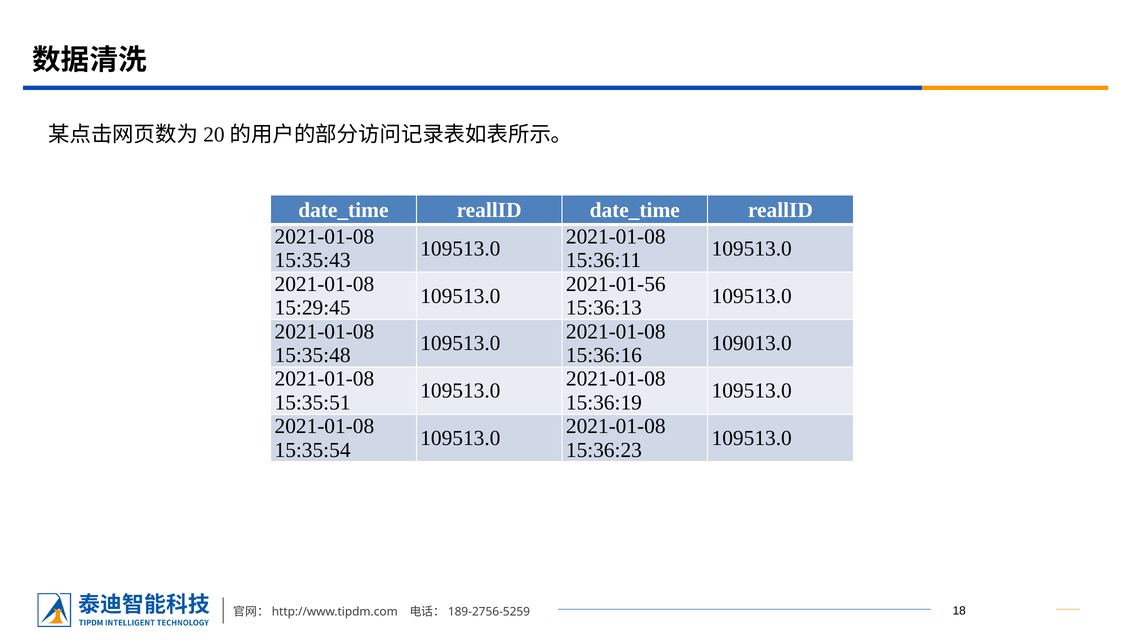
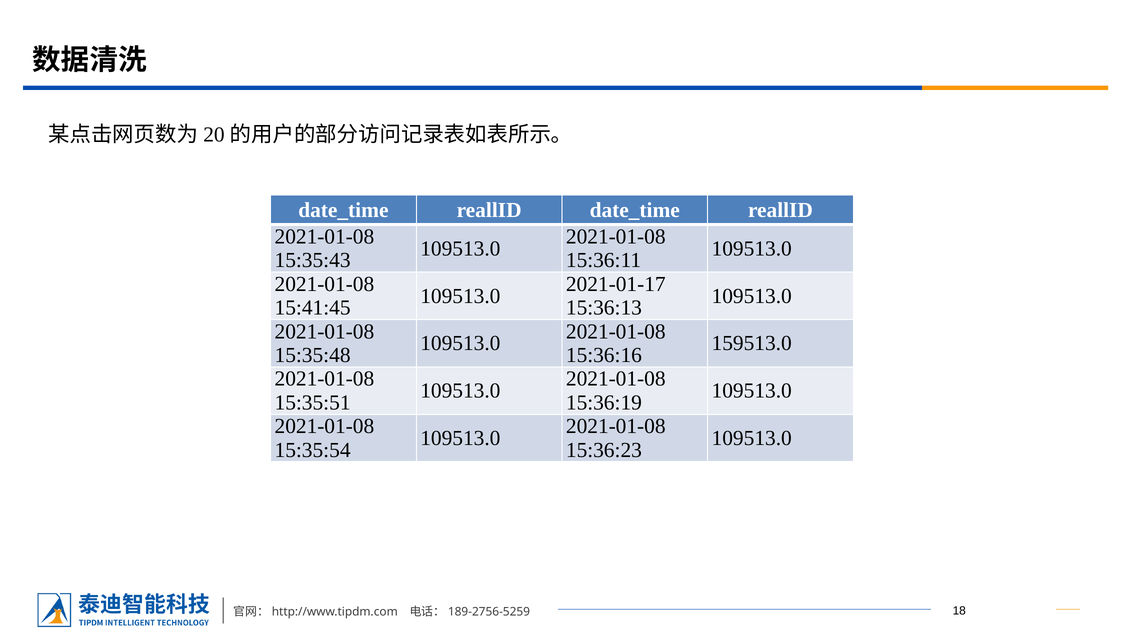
2021-01-56: 2021-01-56 -> 2021-01-17 (616, 284)
15:29:45: 15:29:45 -> 15:41:45 (313, 308)
109013.0: 109013.0 -> 159513.0 (752, 344)
